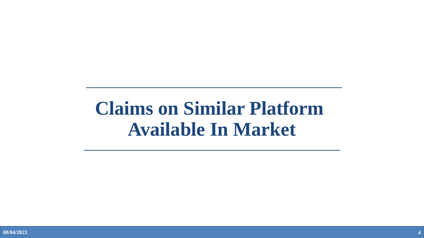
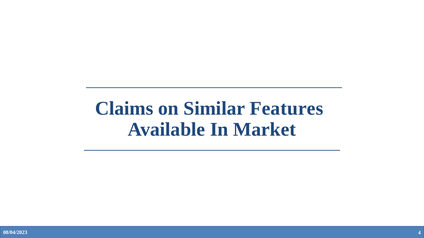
Platform: Platform -> Features (287, 109)
